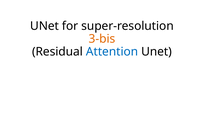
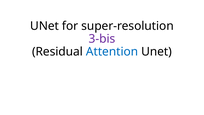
3-bis colour: orange -> purple (102, 39)
